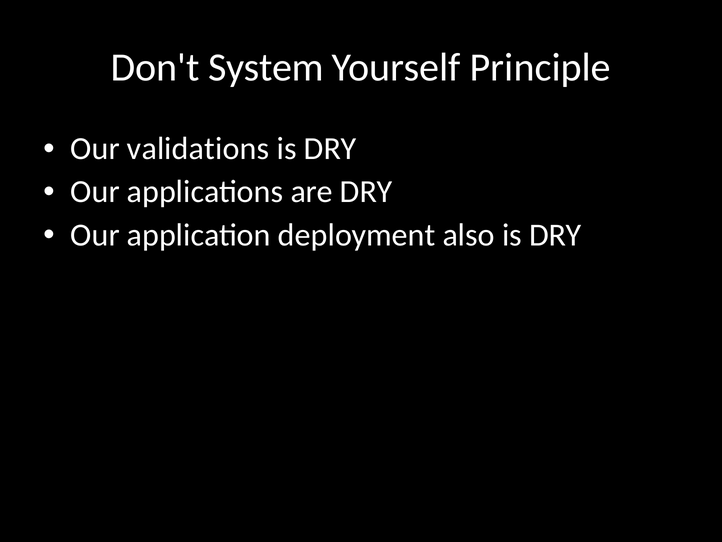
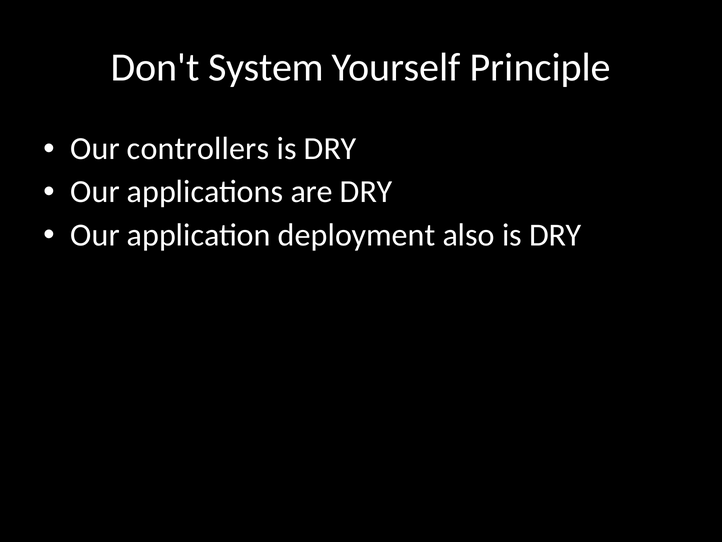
validations: validations -> controllers (198, 149)
